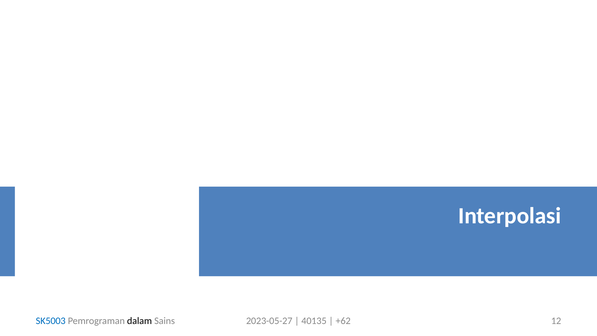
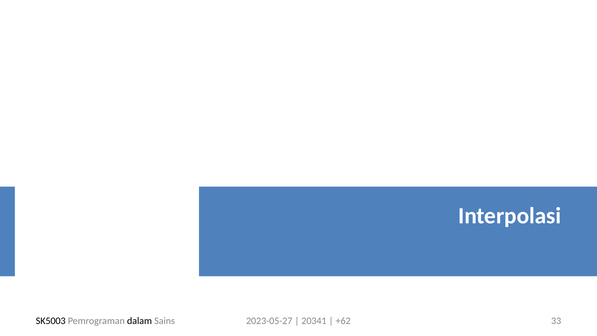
SK5003 colour: blue -> black (51, 321)
40135: 40135 -> 20341 (314, 321)
12: 12 -> 33 (556, 321)
